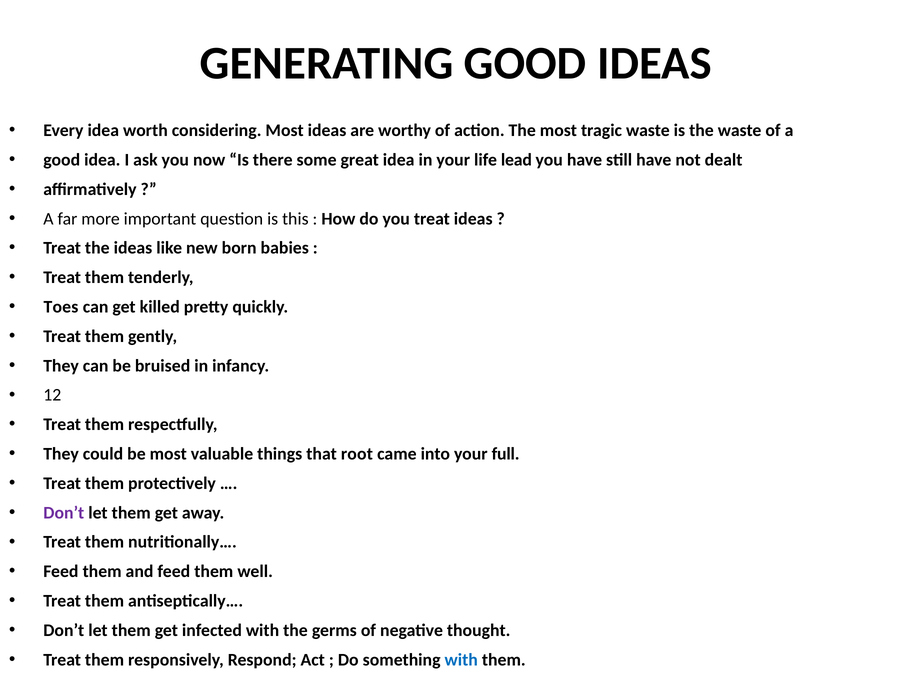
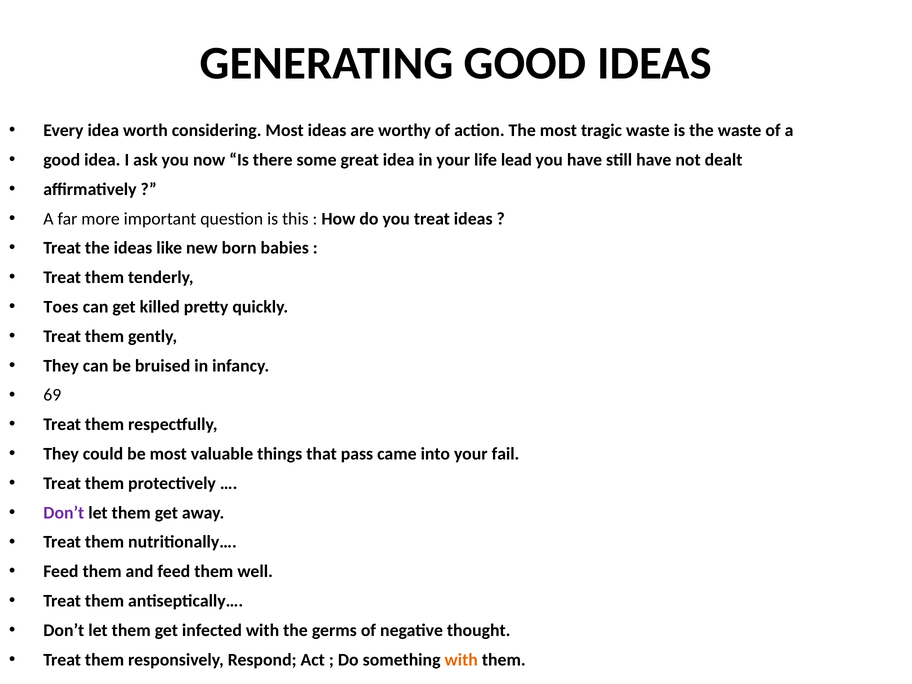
12: 12 -> 69 (52, 395)
root: root -> pass (357, 454)
full: full -> fail (506, 454)
with colour: blue -> orange (461, 660)
